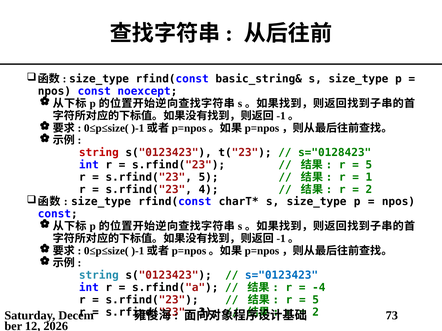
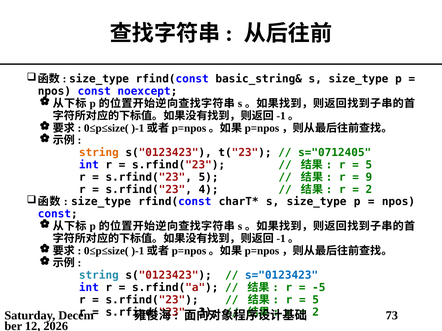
string colour: red -> orange (99, 153)
s="0128423: s="0128423 -> s="0712405 (335, 153)
1: 1 -> 9 (369, 177)
-4: -4 -> -5 (319, 288)
